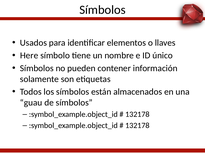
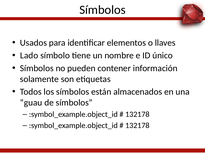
Here: Here -> Lado (29, 56)
